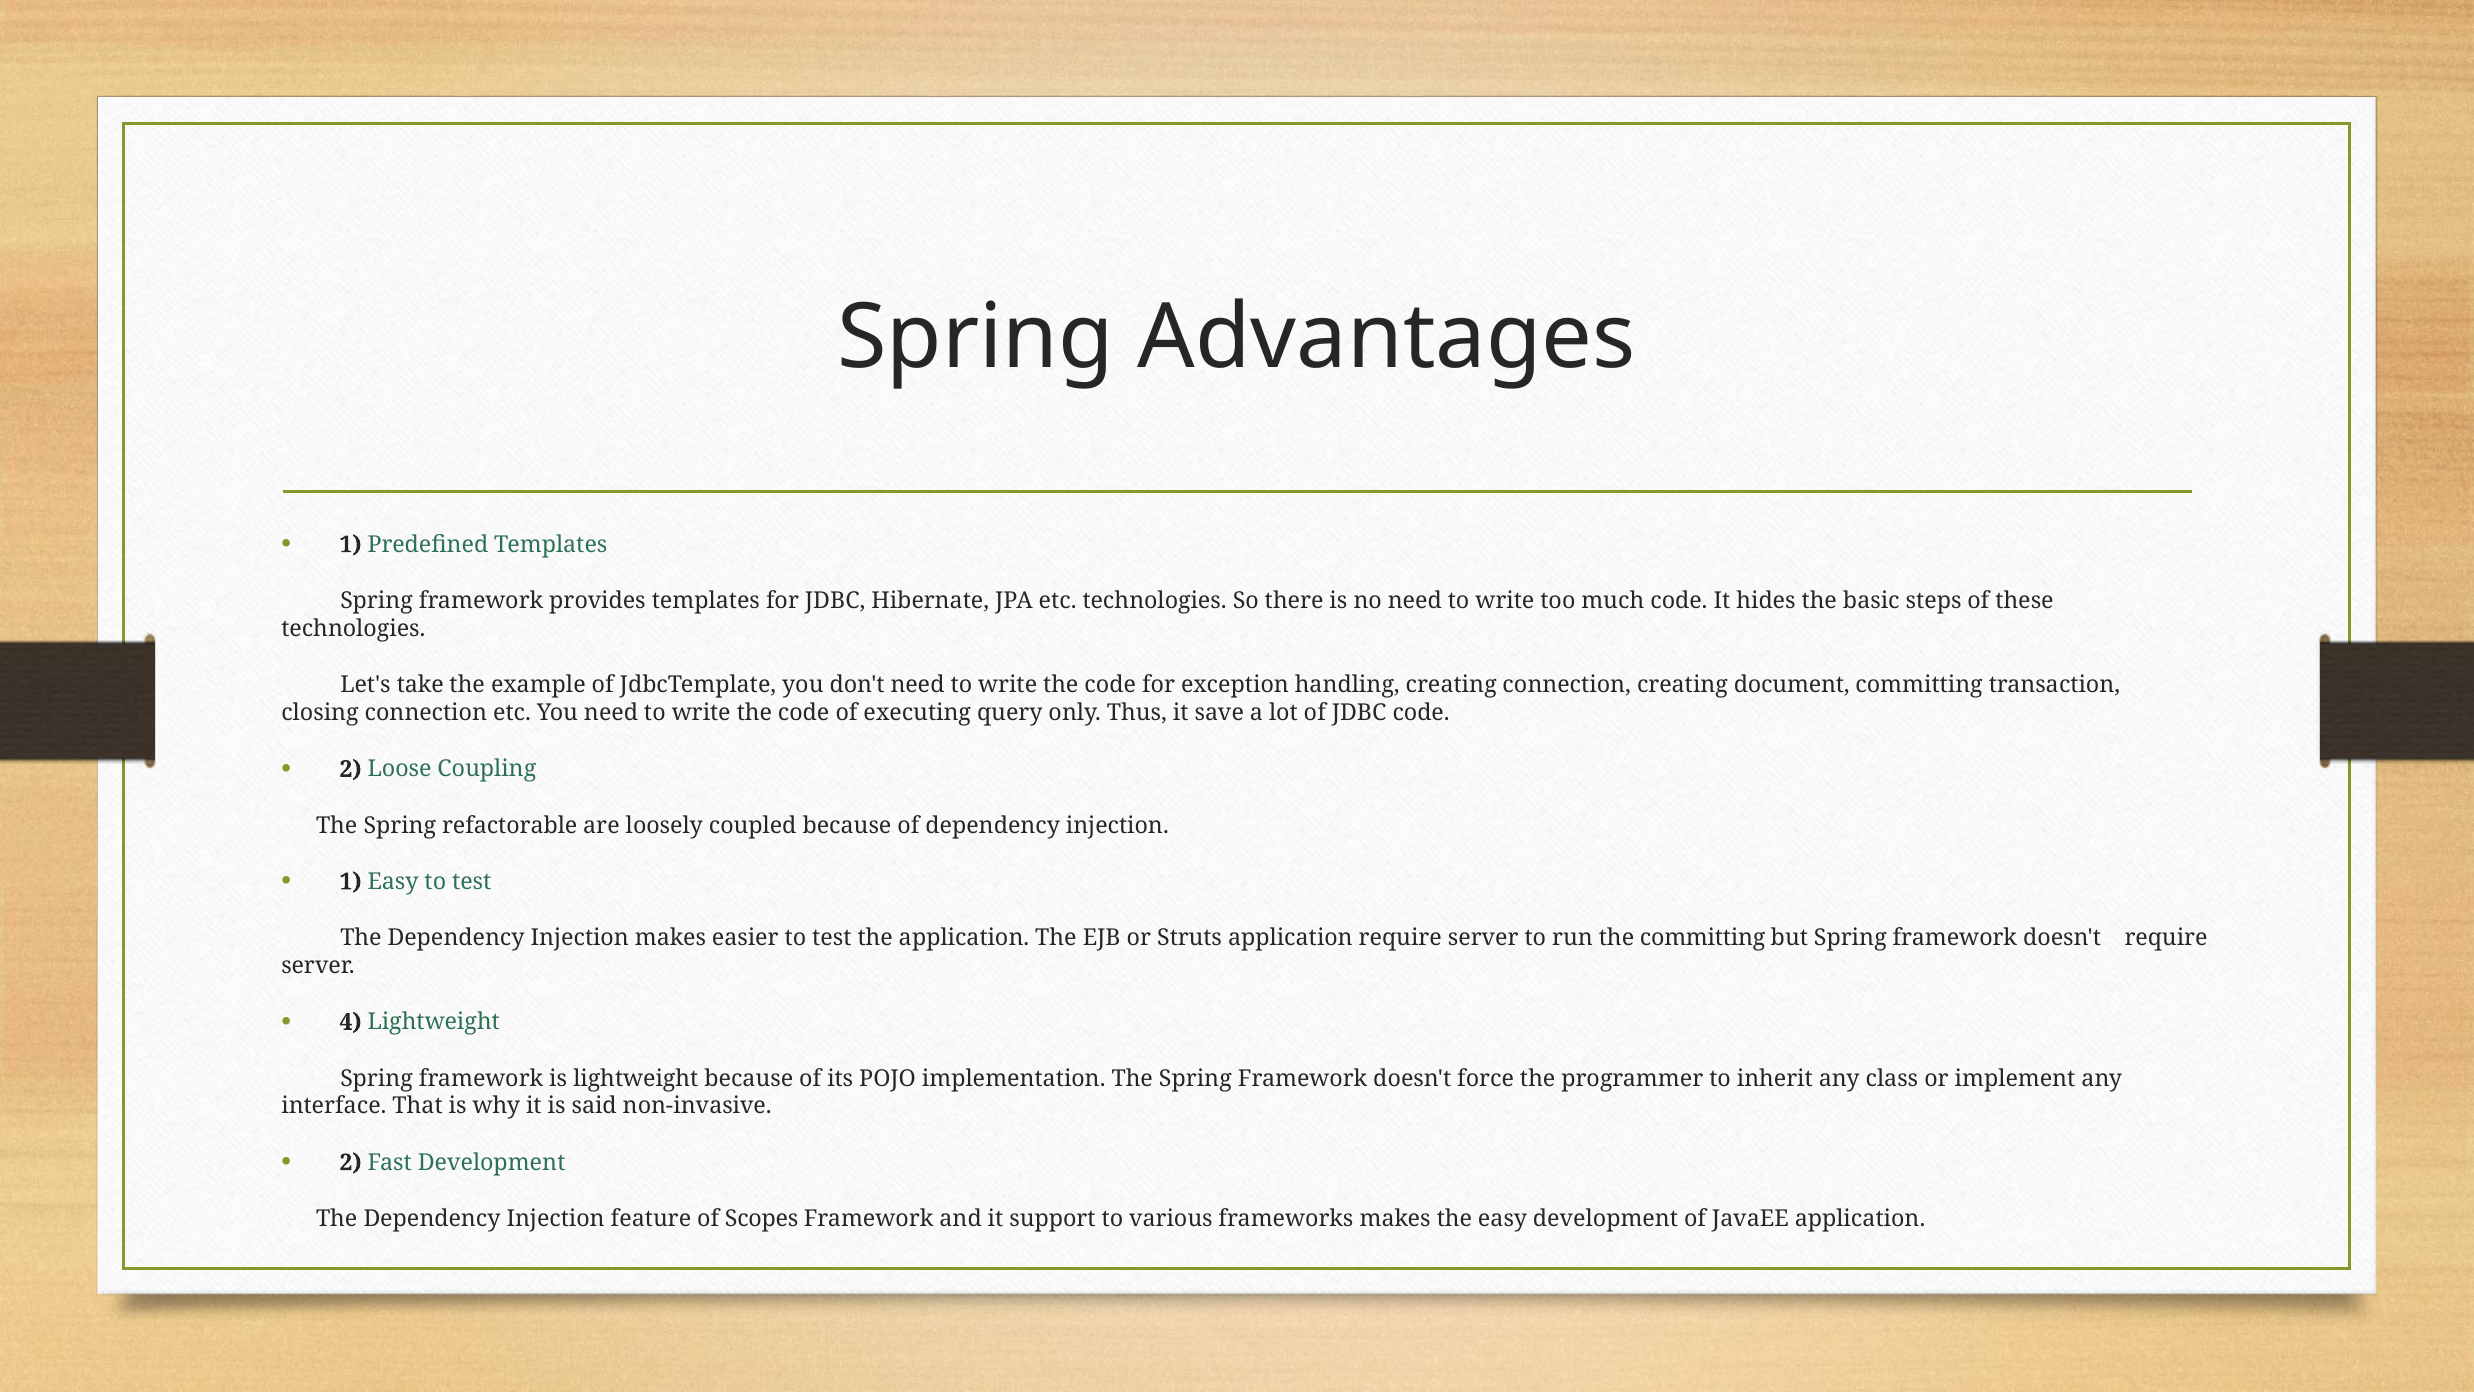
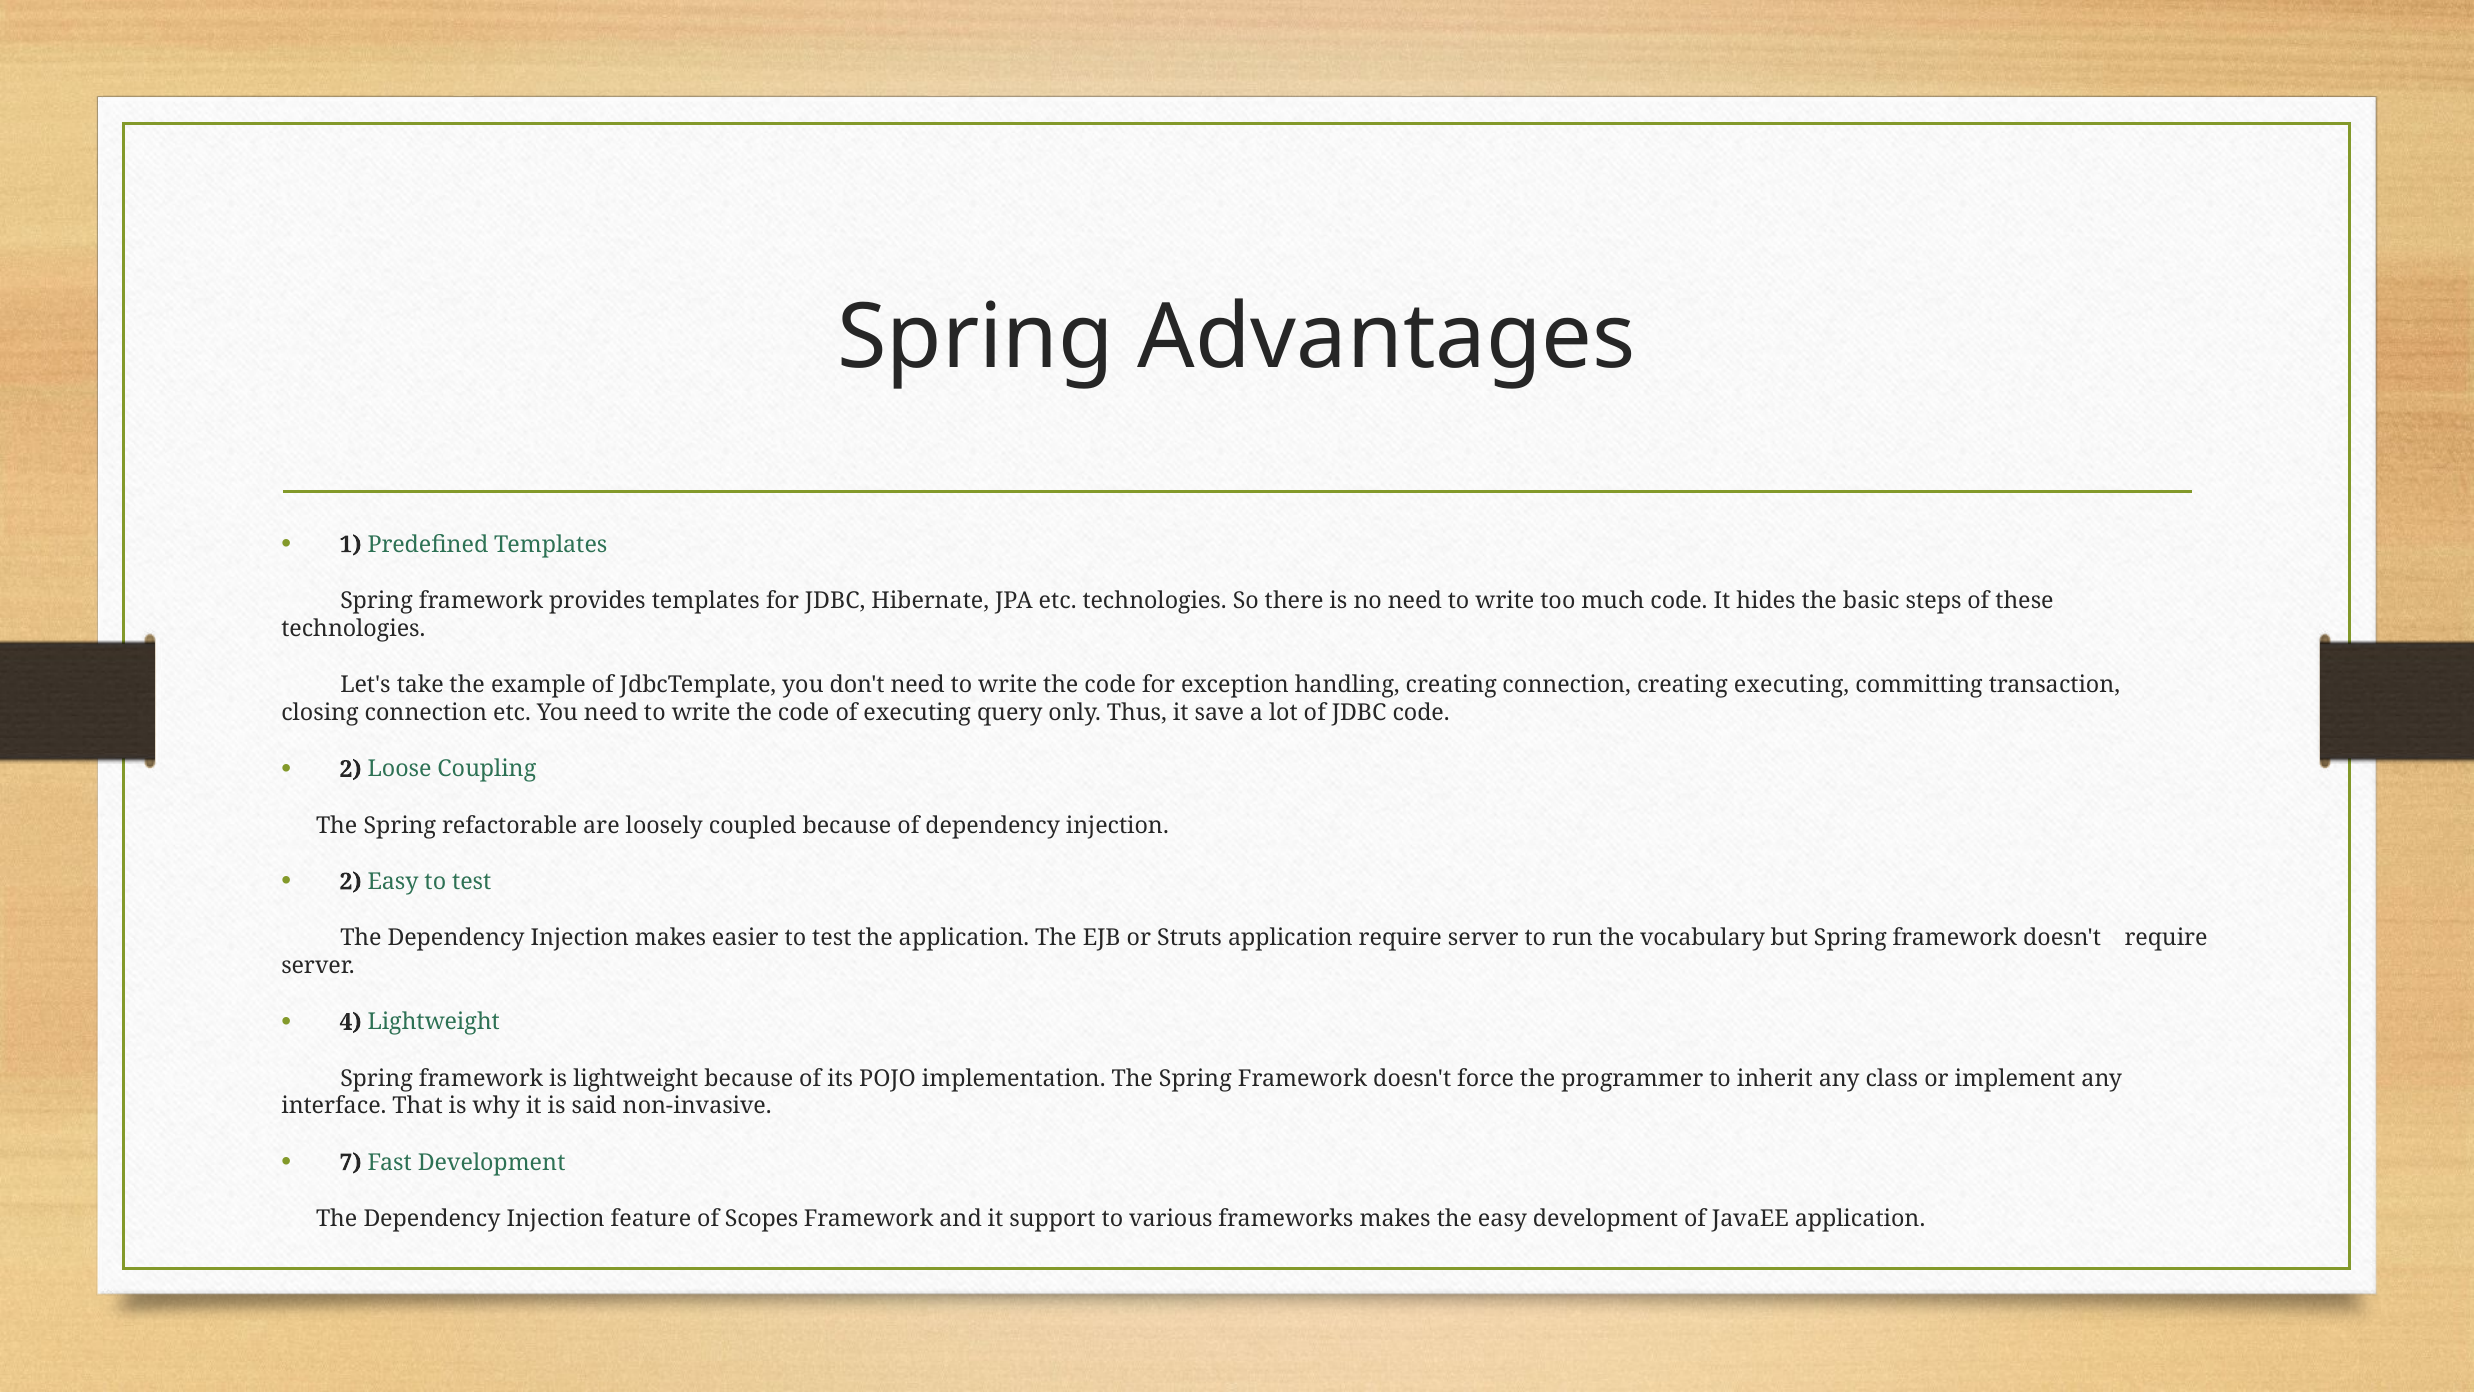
creating document: document -> executing (1792, 685)
1: 1 -> 2 (351, 881)
the committing: committing -> vocabulary (1702, 938)
2: 2 -> 7 (351, 1162)
